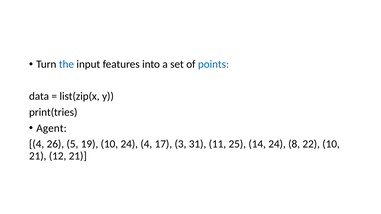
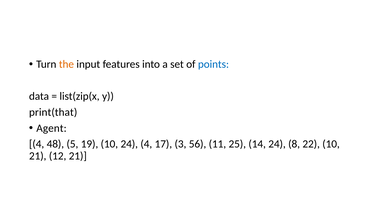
the colour: blue -> orange (66, 64)
print(tries: print(tries -> print(that (53, 112)
26: 26 -> 48 (55, 144)
31: 31 -> 56 (198, 144)
